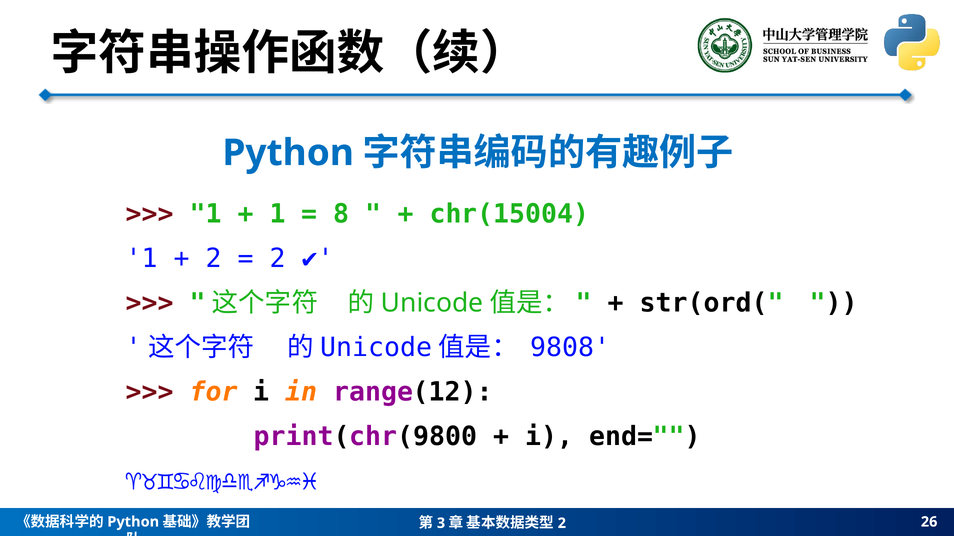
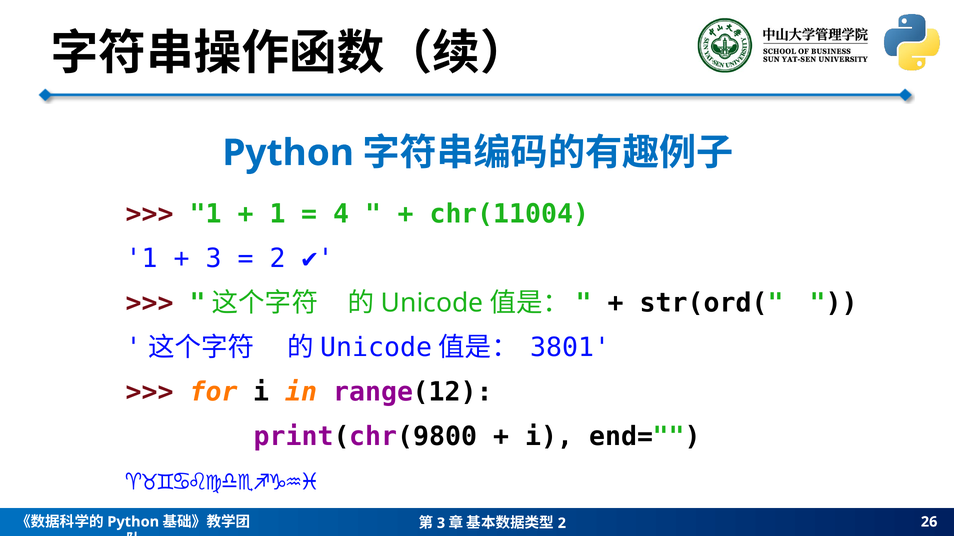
8: 8 -> 4 (341, 214)
chr(15004: chr(15004 -> chr(11004 (509, 214)
2: 2 -> 3 (214, 259)
9808: 9808 -> 3801 (570, 348)
